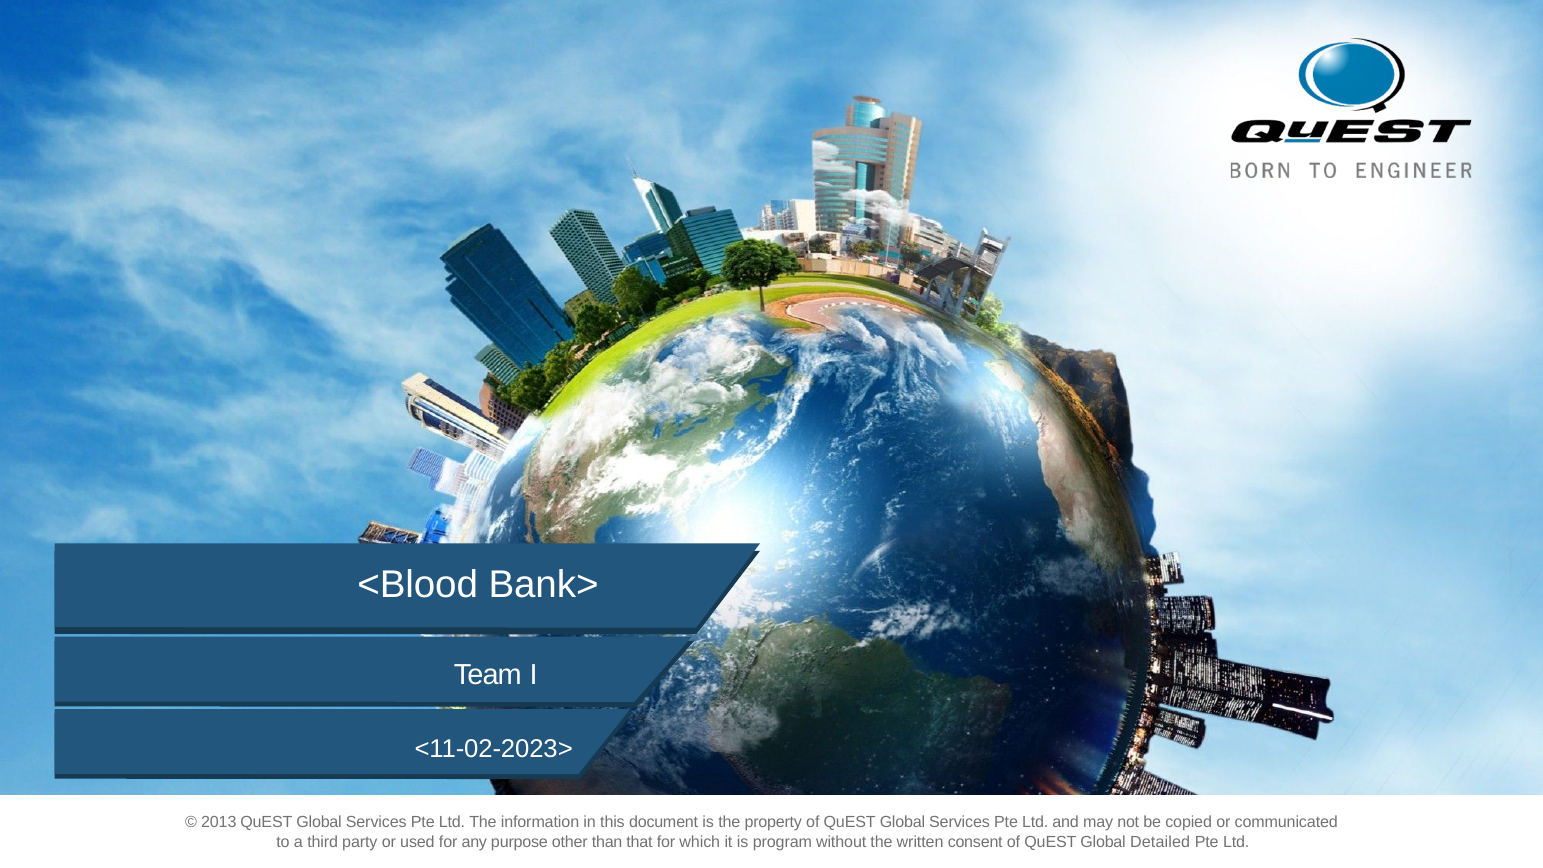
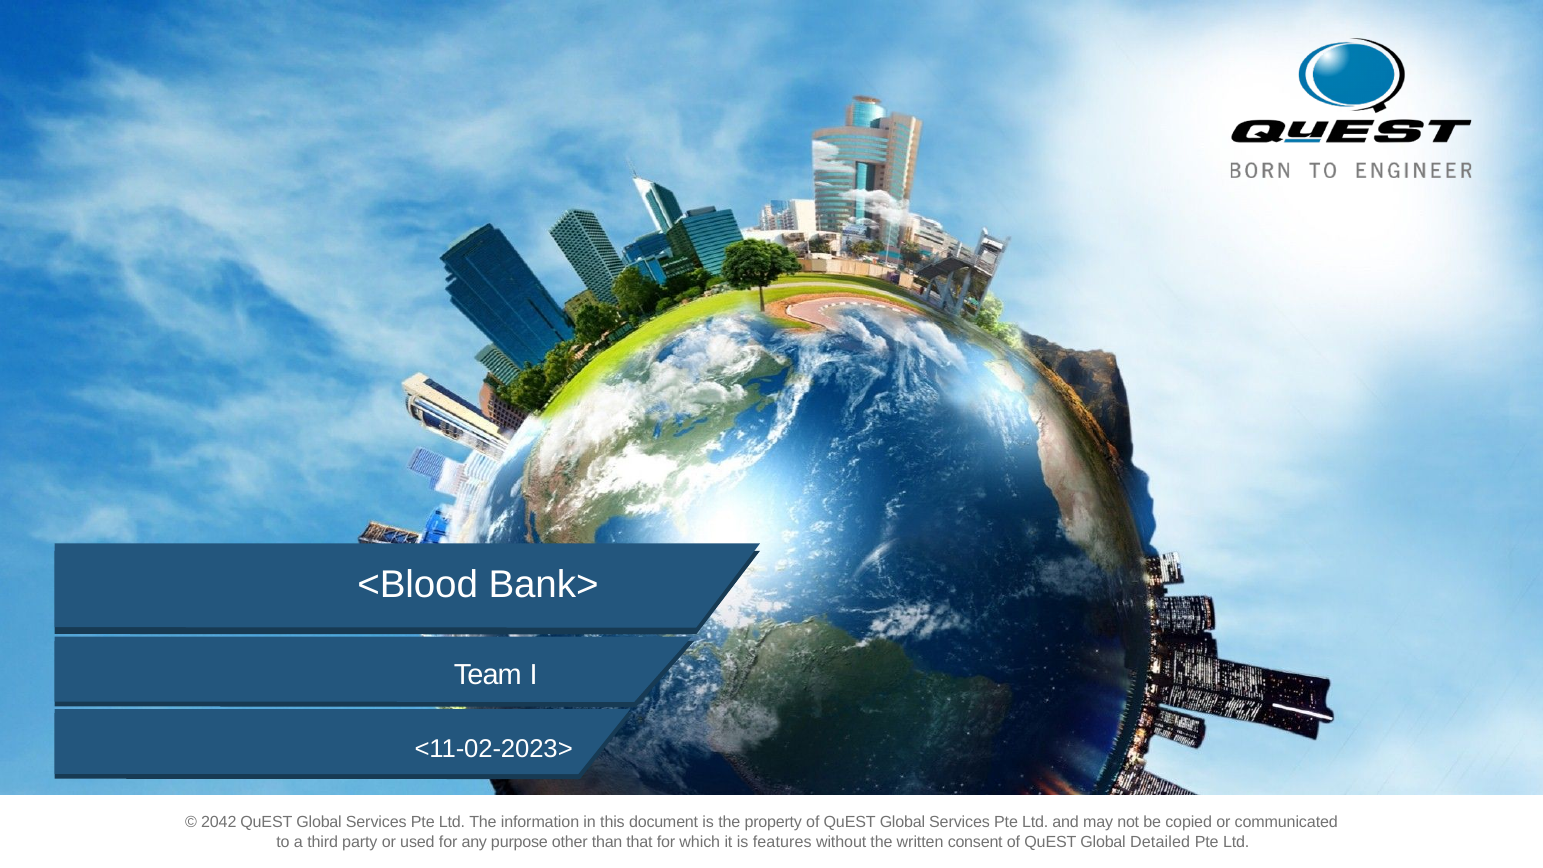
2013: 2013 -> 2042 (219, 822)
program: program -> features (782, 842)
